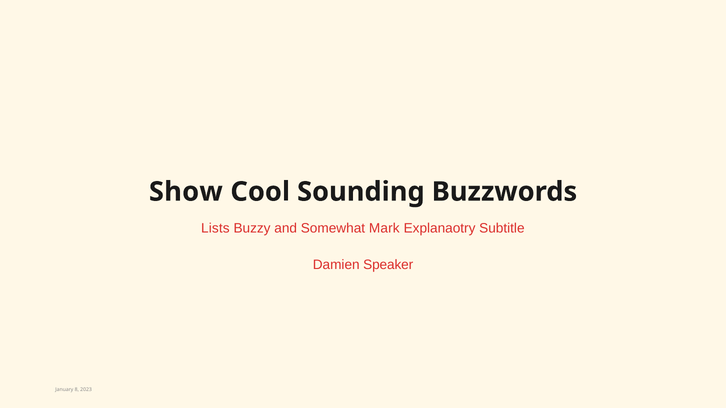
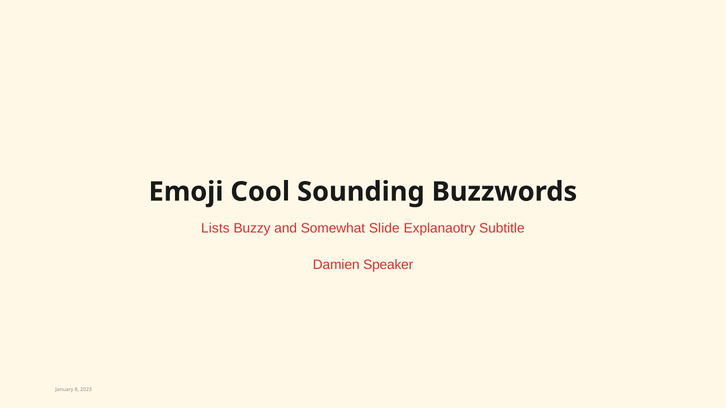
Show: Show -> Emoji (186, 192)
Mark: Mark -> Slide (384, 229)
